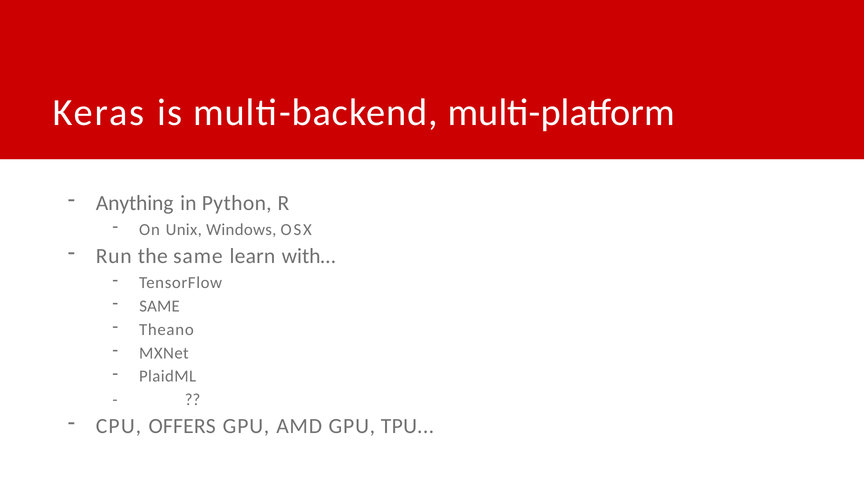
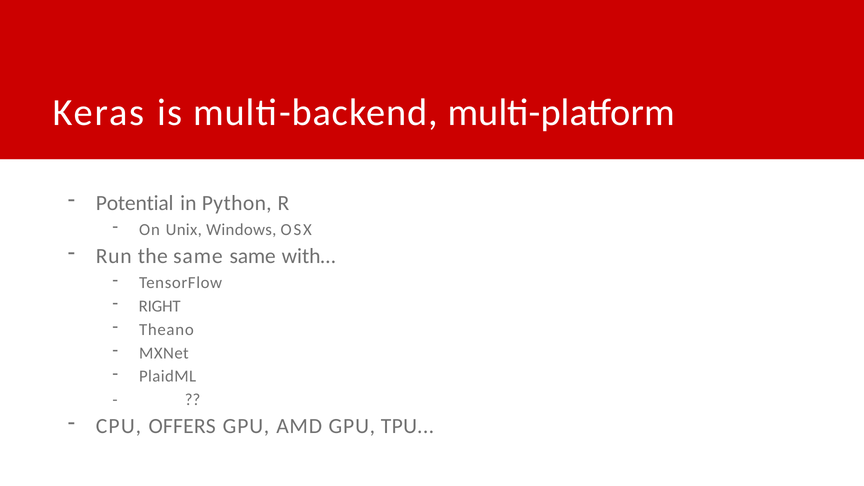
Anything: Anything -> Potential (135, 203)
same learn: learn -> same (253, 256)
SAME: SAME -> RIGHT (160, 306)
